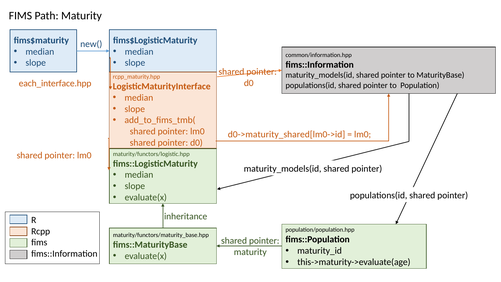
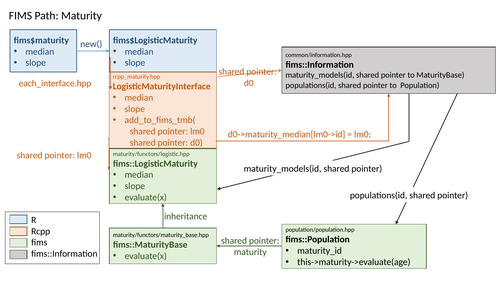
d0->maturity_shared[lm0->id: d0->maturity_shared[lm0->id -> d0->maturity_median[lm0->id (287, 134)
